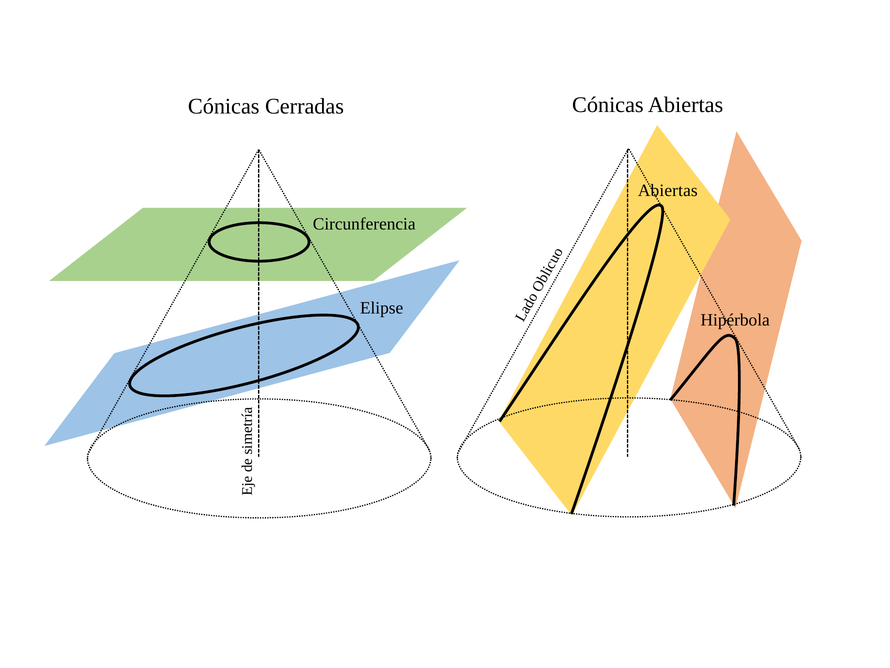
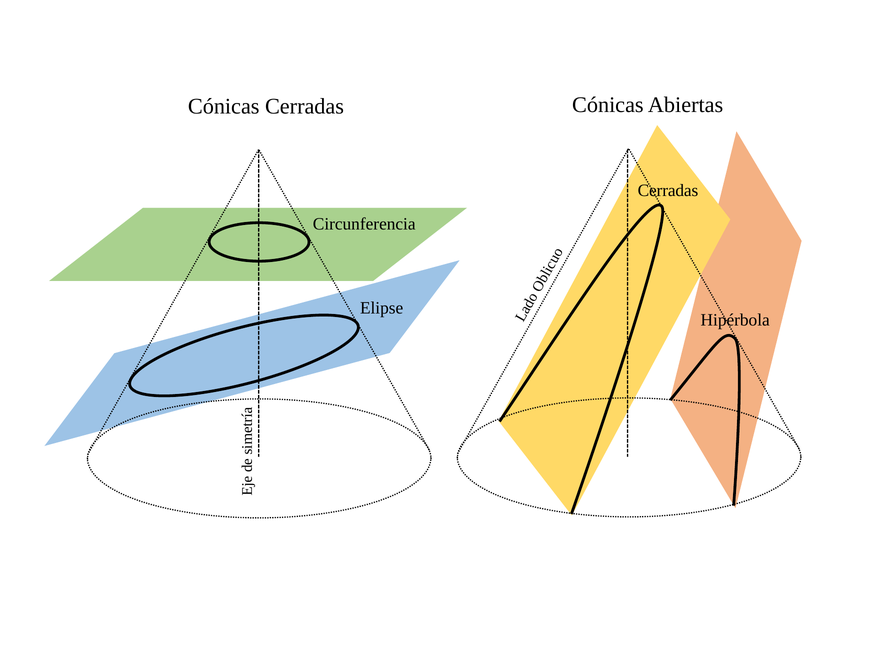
Abiertas: Abiertas -> Cerradas (668, 190)
